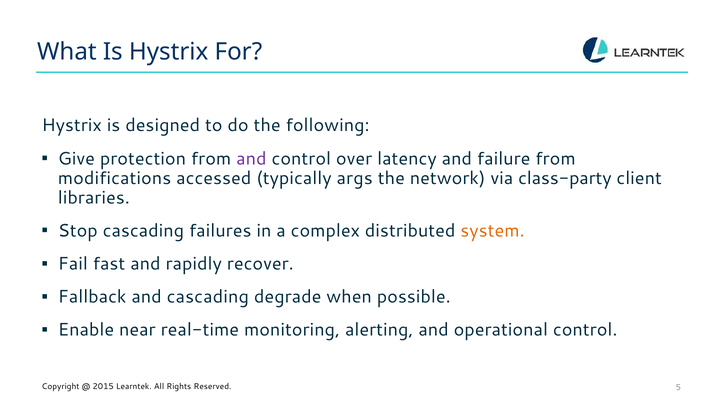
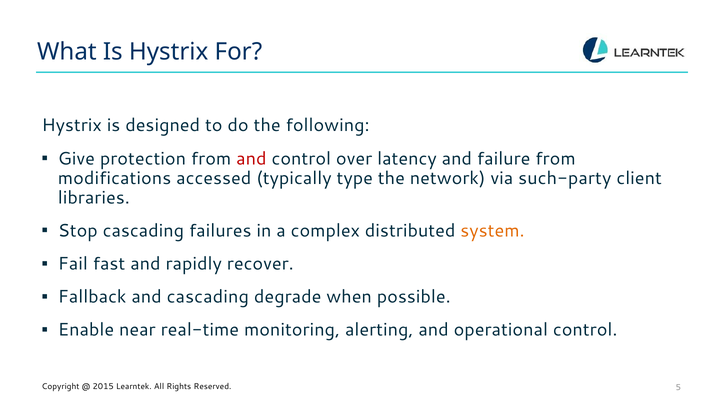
and colour: purple -> red (251, 159)
args: args -> type (355, 178)
class-party: class-party -> such-party (565, 178)
